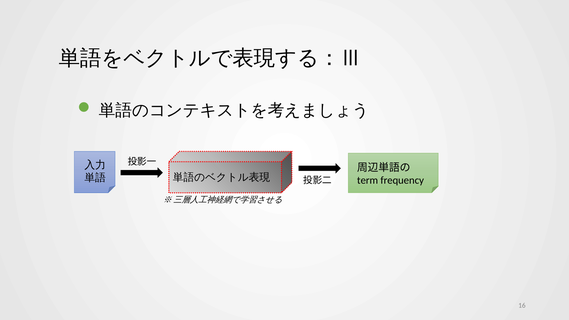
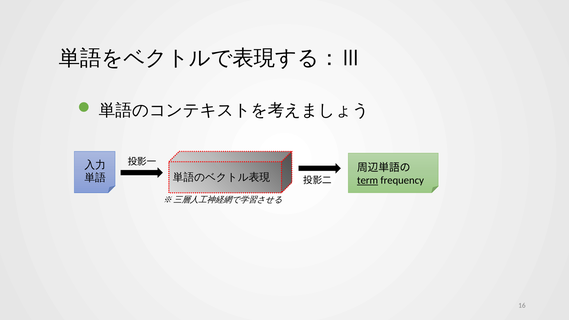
term underline: none -> present (368, 180)
